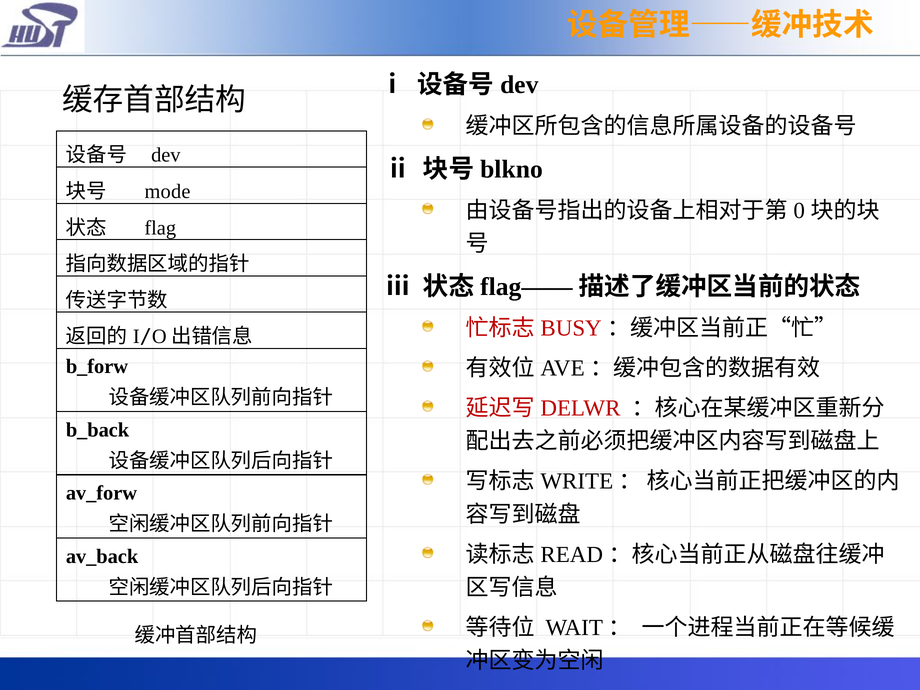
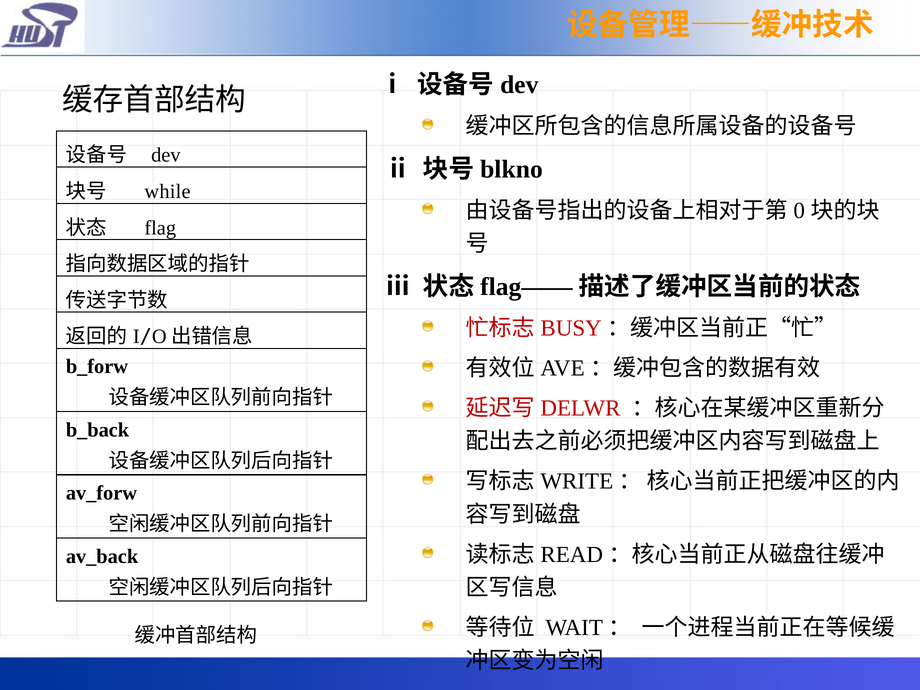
mode: mode -> while (168, 191)
